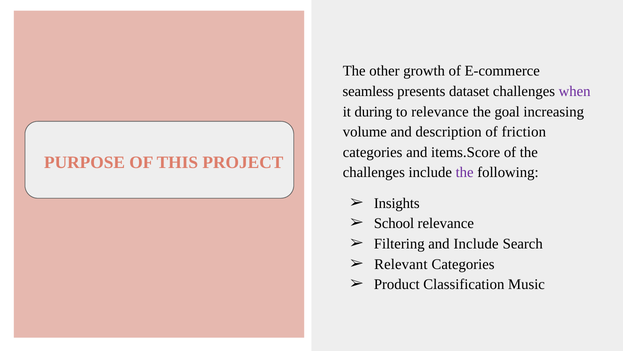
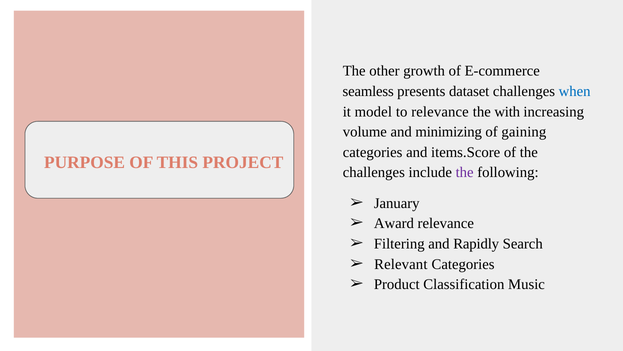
when colour: purple -> blue (575, 91)
during: during -> model (373, 111)
goal: goal -> with (507, 111)
description: description -> minimizing (449, 132)
friction: friction -> gaining (524, 132)
Insights: Insights -> January (397, 203)
School: School -> Award (394, 223)
and Include: Include -> Rapidly (476, 244)
